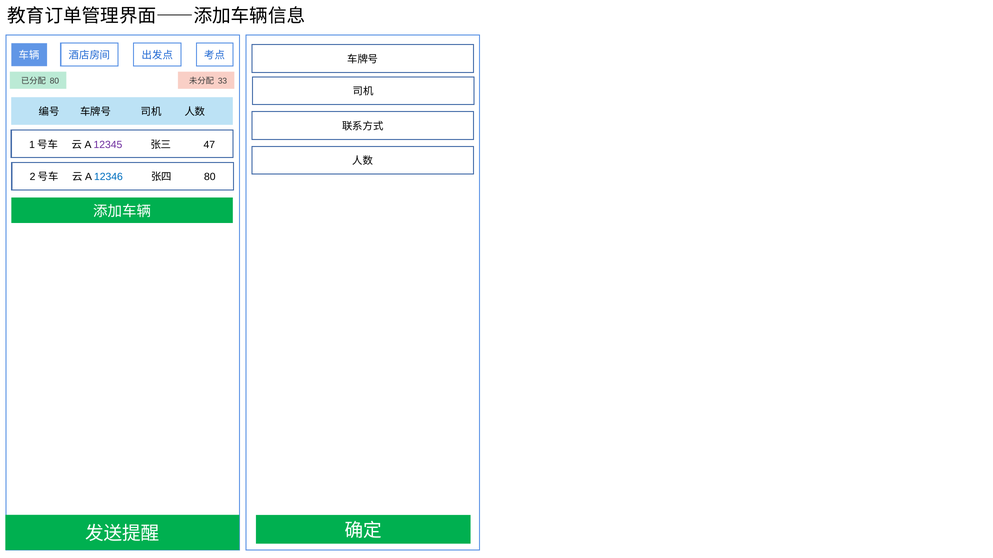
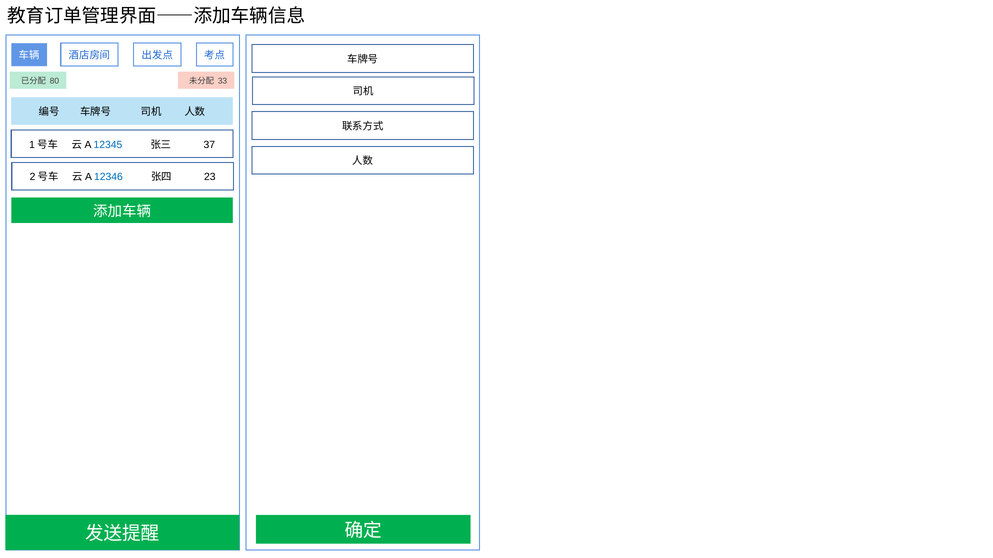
12345 colour: purple -> blue (108, 145)
47: 47 -> 37 (209, 145)
80: 80 -> 23 (210, 177)
